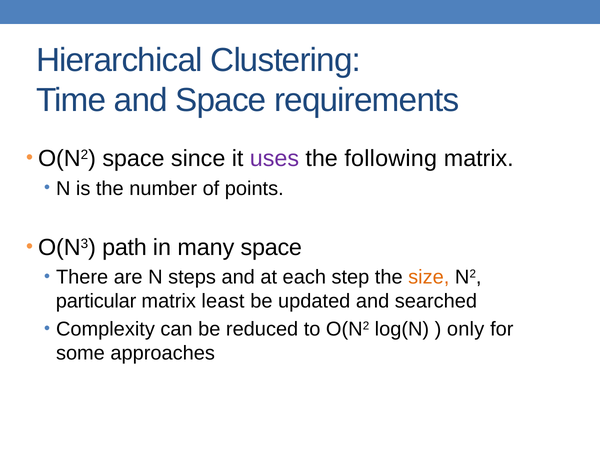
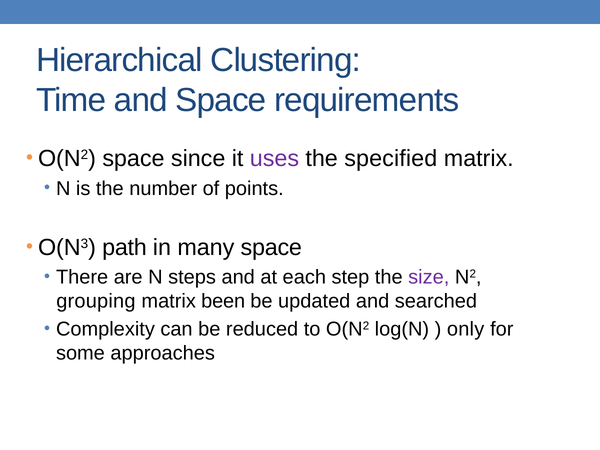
following: following -> specified (391, 159)
size colour: orange -> purple (429, 277)
particular: particular -> grouping (96, 301)
least: least -> been (223, 301)
